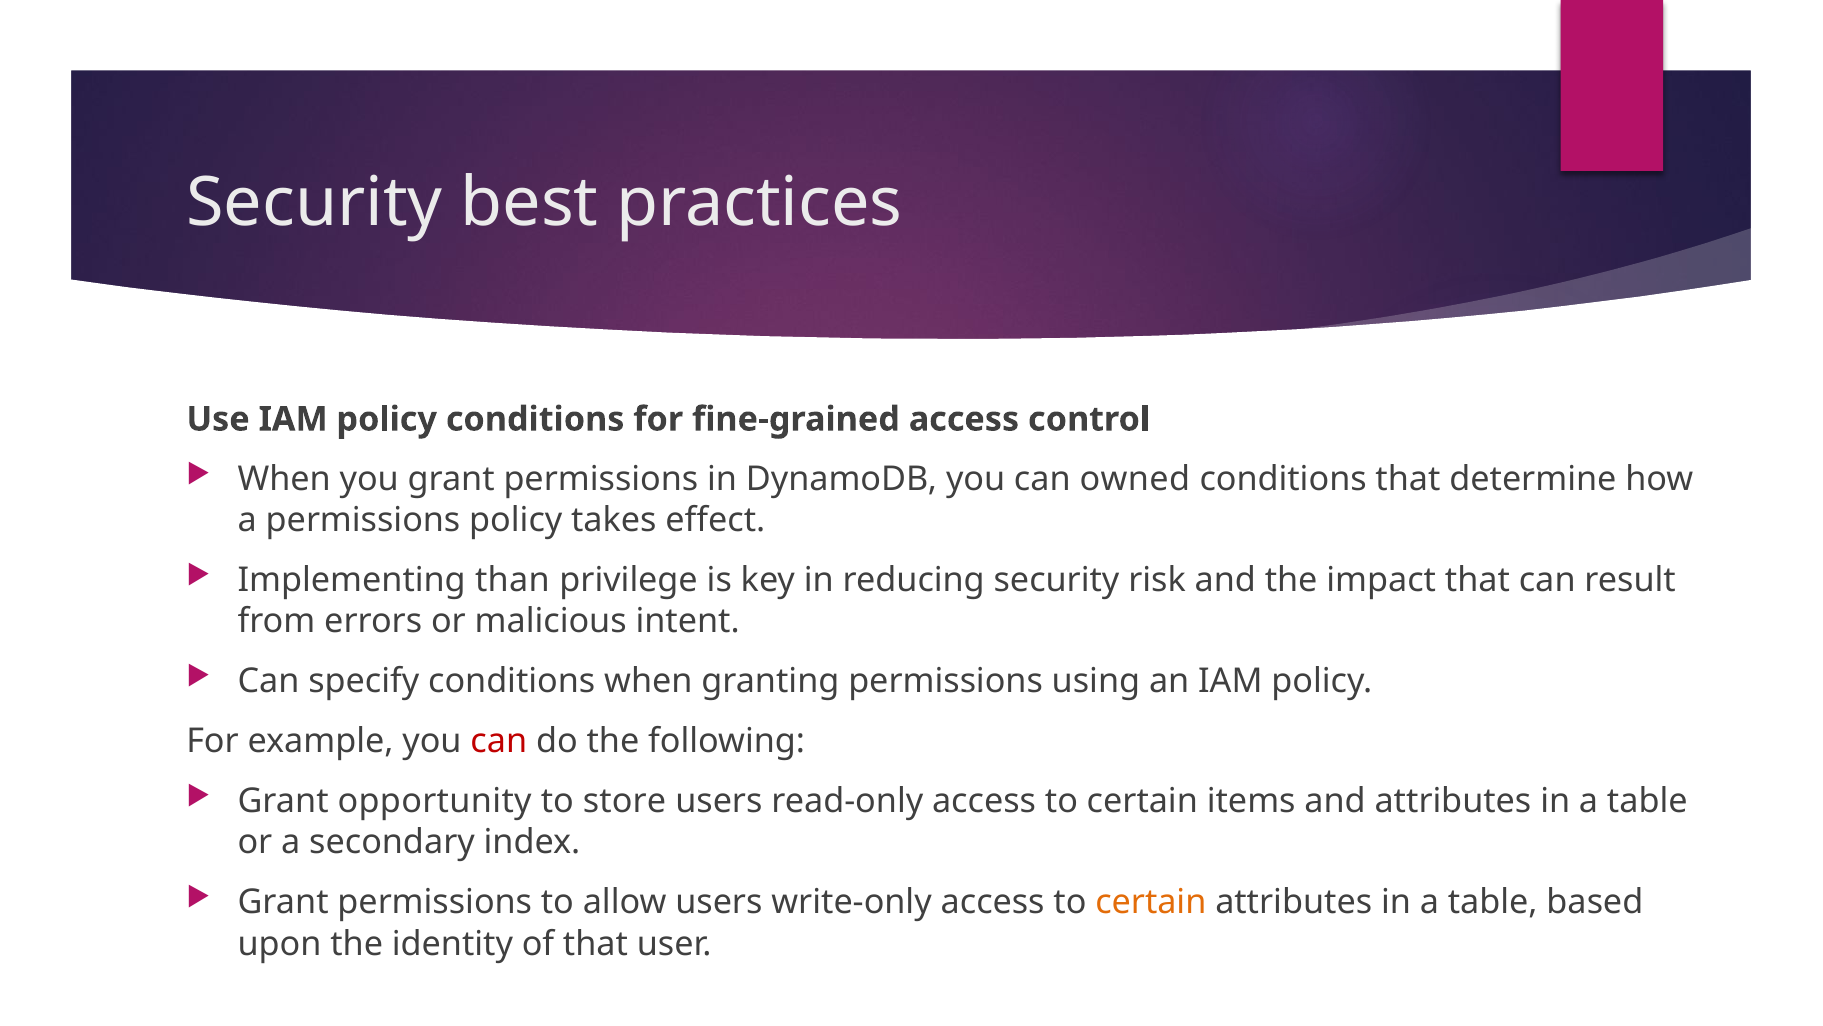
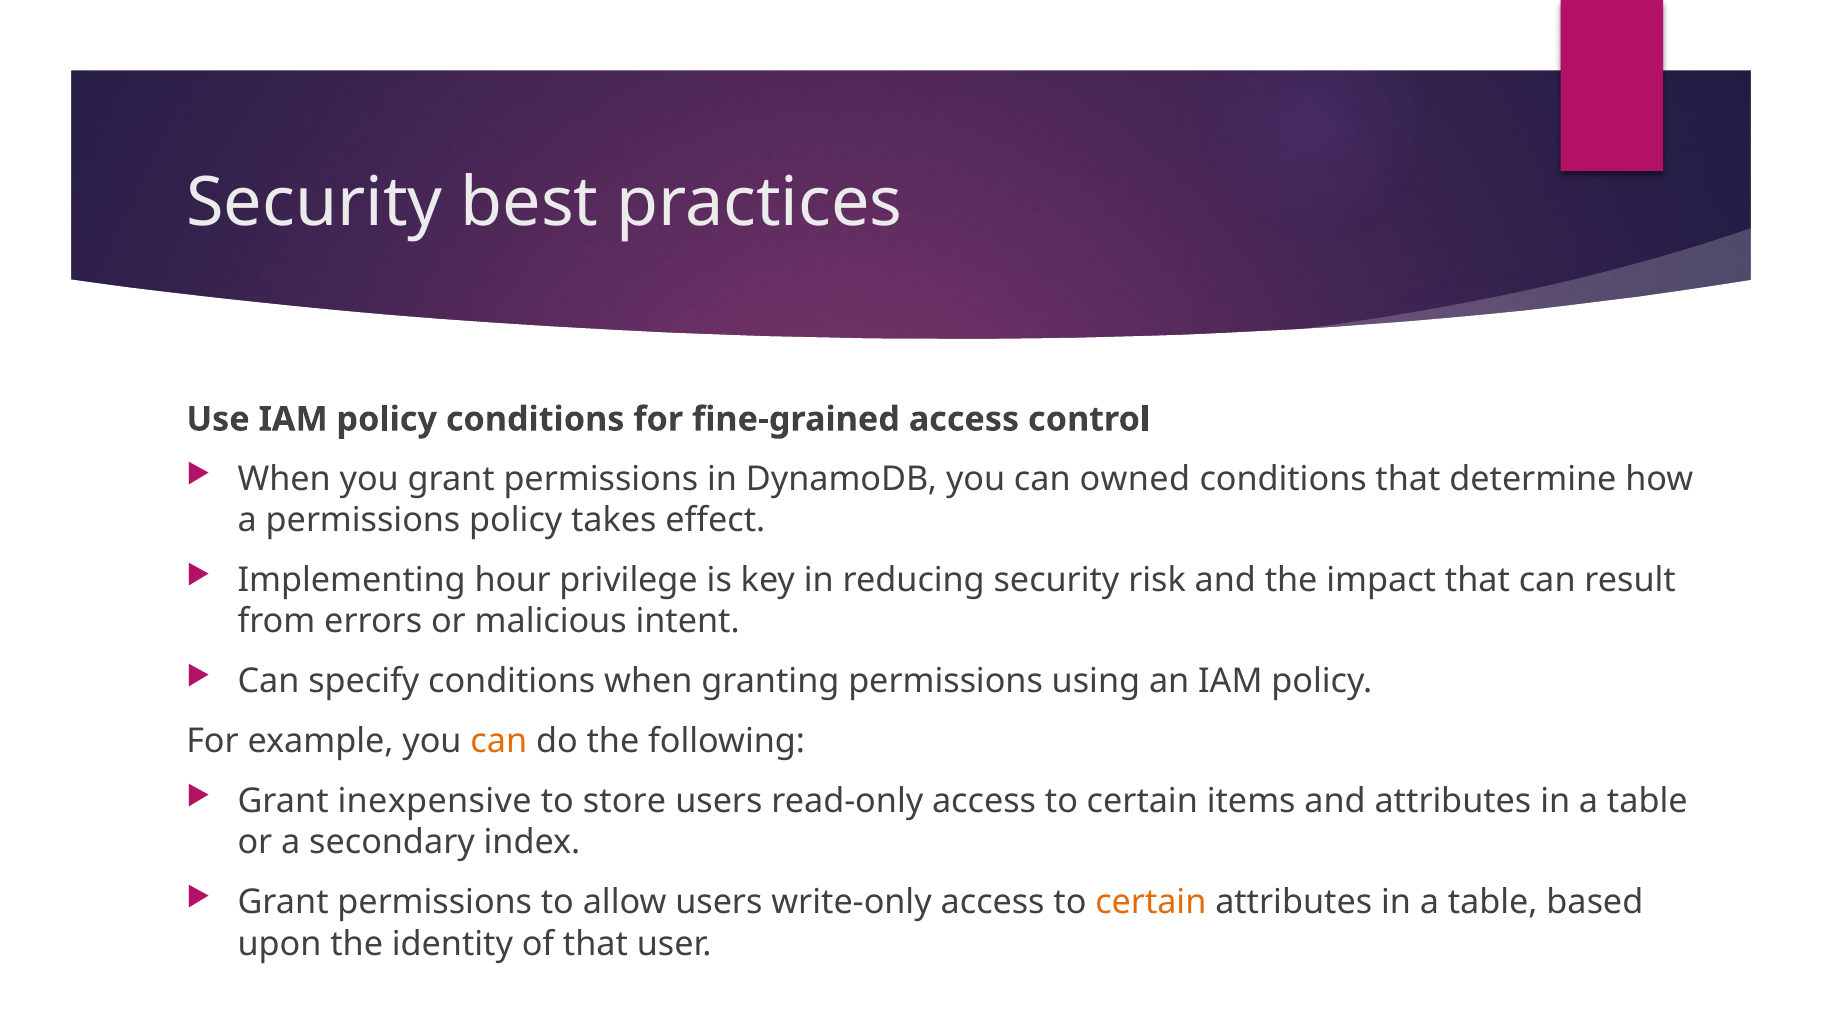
than: than -> hour (513, 580)
can colour: red -> orange (499, 741)
opportunity: opportunity -> inexpensive (435, 801)
